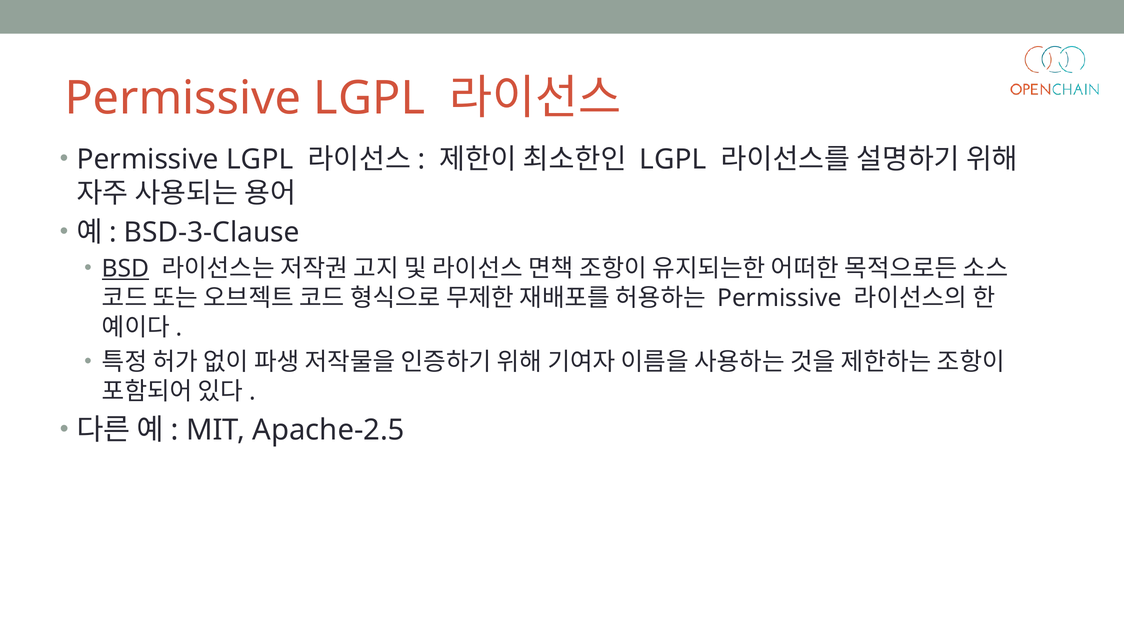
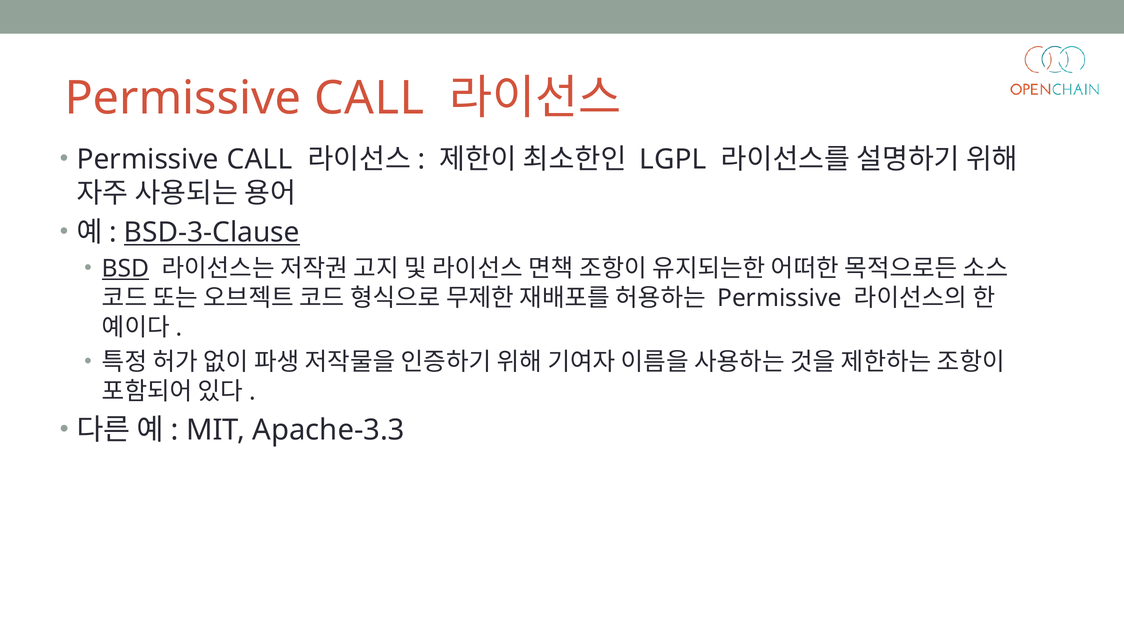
LGPL: LGPL -> CALL (369, 98)
LGPL: LGPL -> CALL (260, 160)
BSD-3-Clause underline: none -> present (212, 233)
Apache-2.5: Apache-2.5 -> Apache-3.3 (329, 430)
